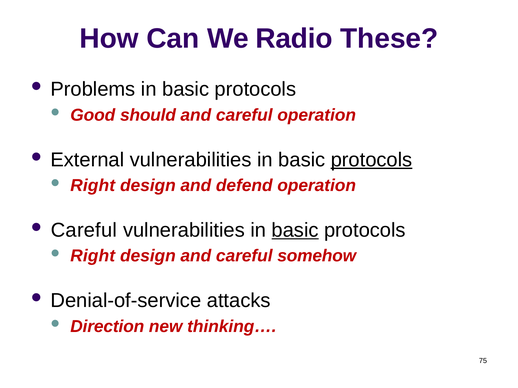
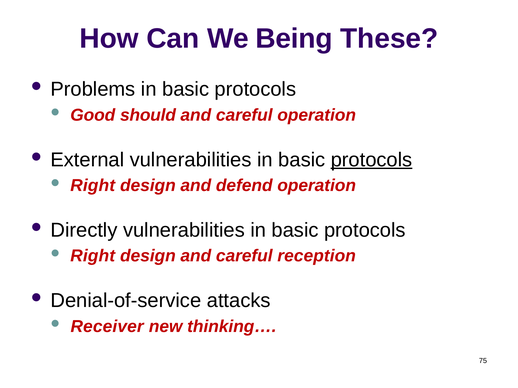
Radio: Radio -> Being (294, 39)
Careful: Careful -> Directly (84, 231)
basic underline: present -> none (295, 231)
somehow: somehow -> reception (317, 256)
Direction: Direction -> Receiver (107, 327)
